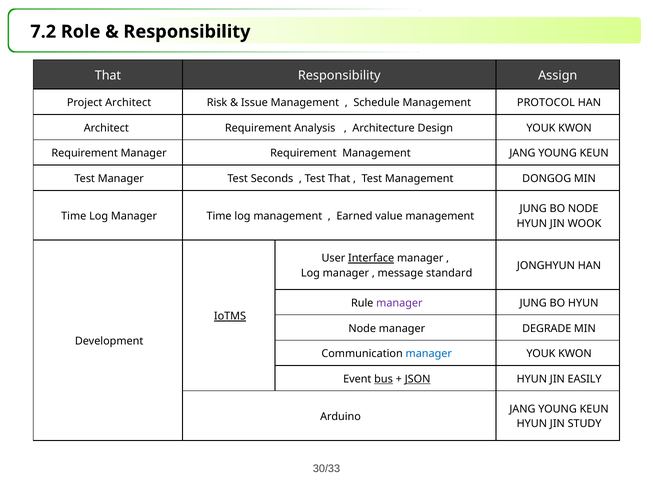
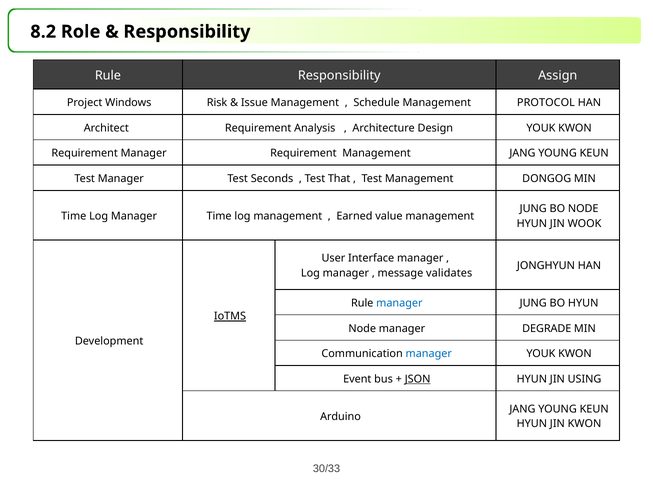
7.2: 7.2 -> 8.2 (43, 32)
That: That -> Rule (108, 75)
Project Architect: Architect -> Windows (128, 103)
Interface underline: present -> none (371, 258)
standard: standard -> validates (449, 273)
manager colour: purple -> blue (399, 303)
bus underline: present -> none (384, 379)
EASILY: EASILY -> USING (585, 379)
JIN STUDY: STUDY -> KWON (584, 424)
